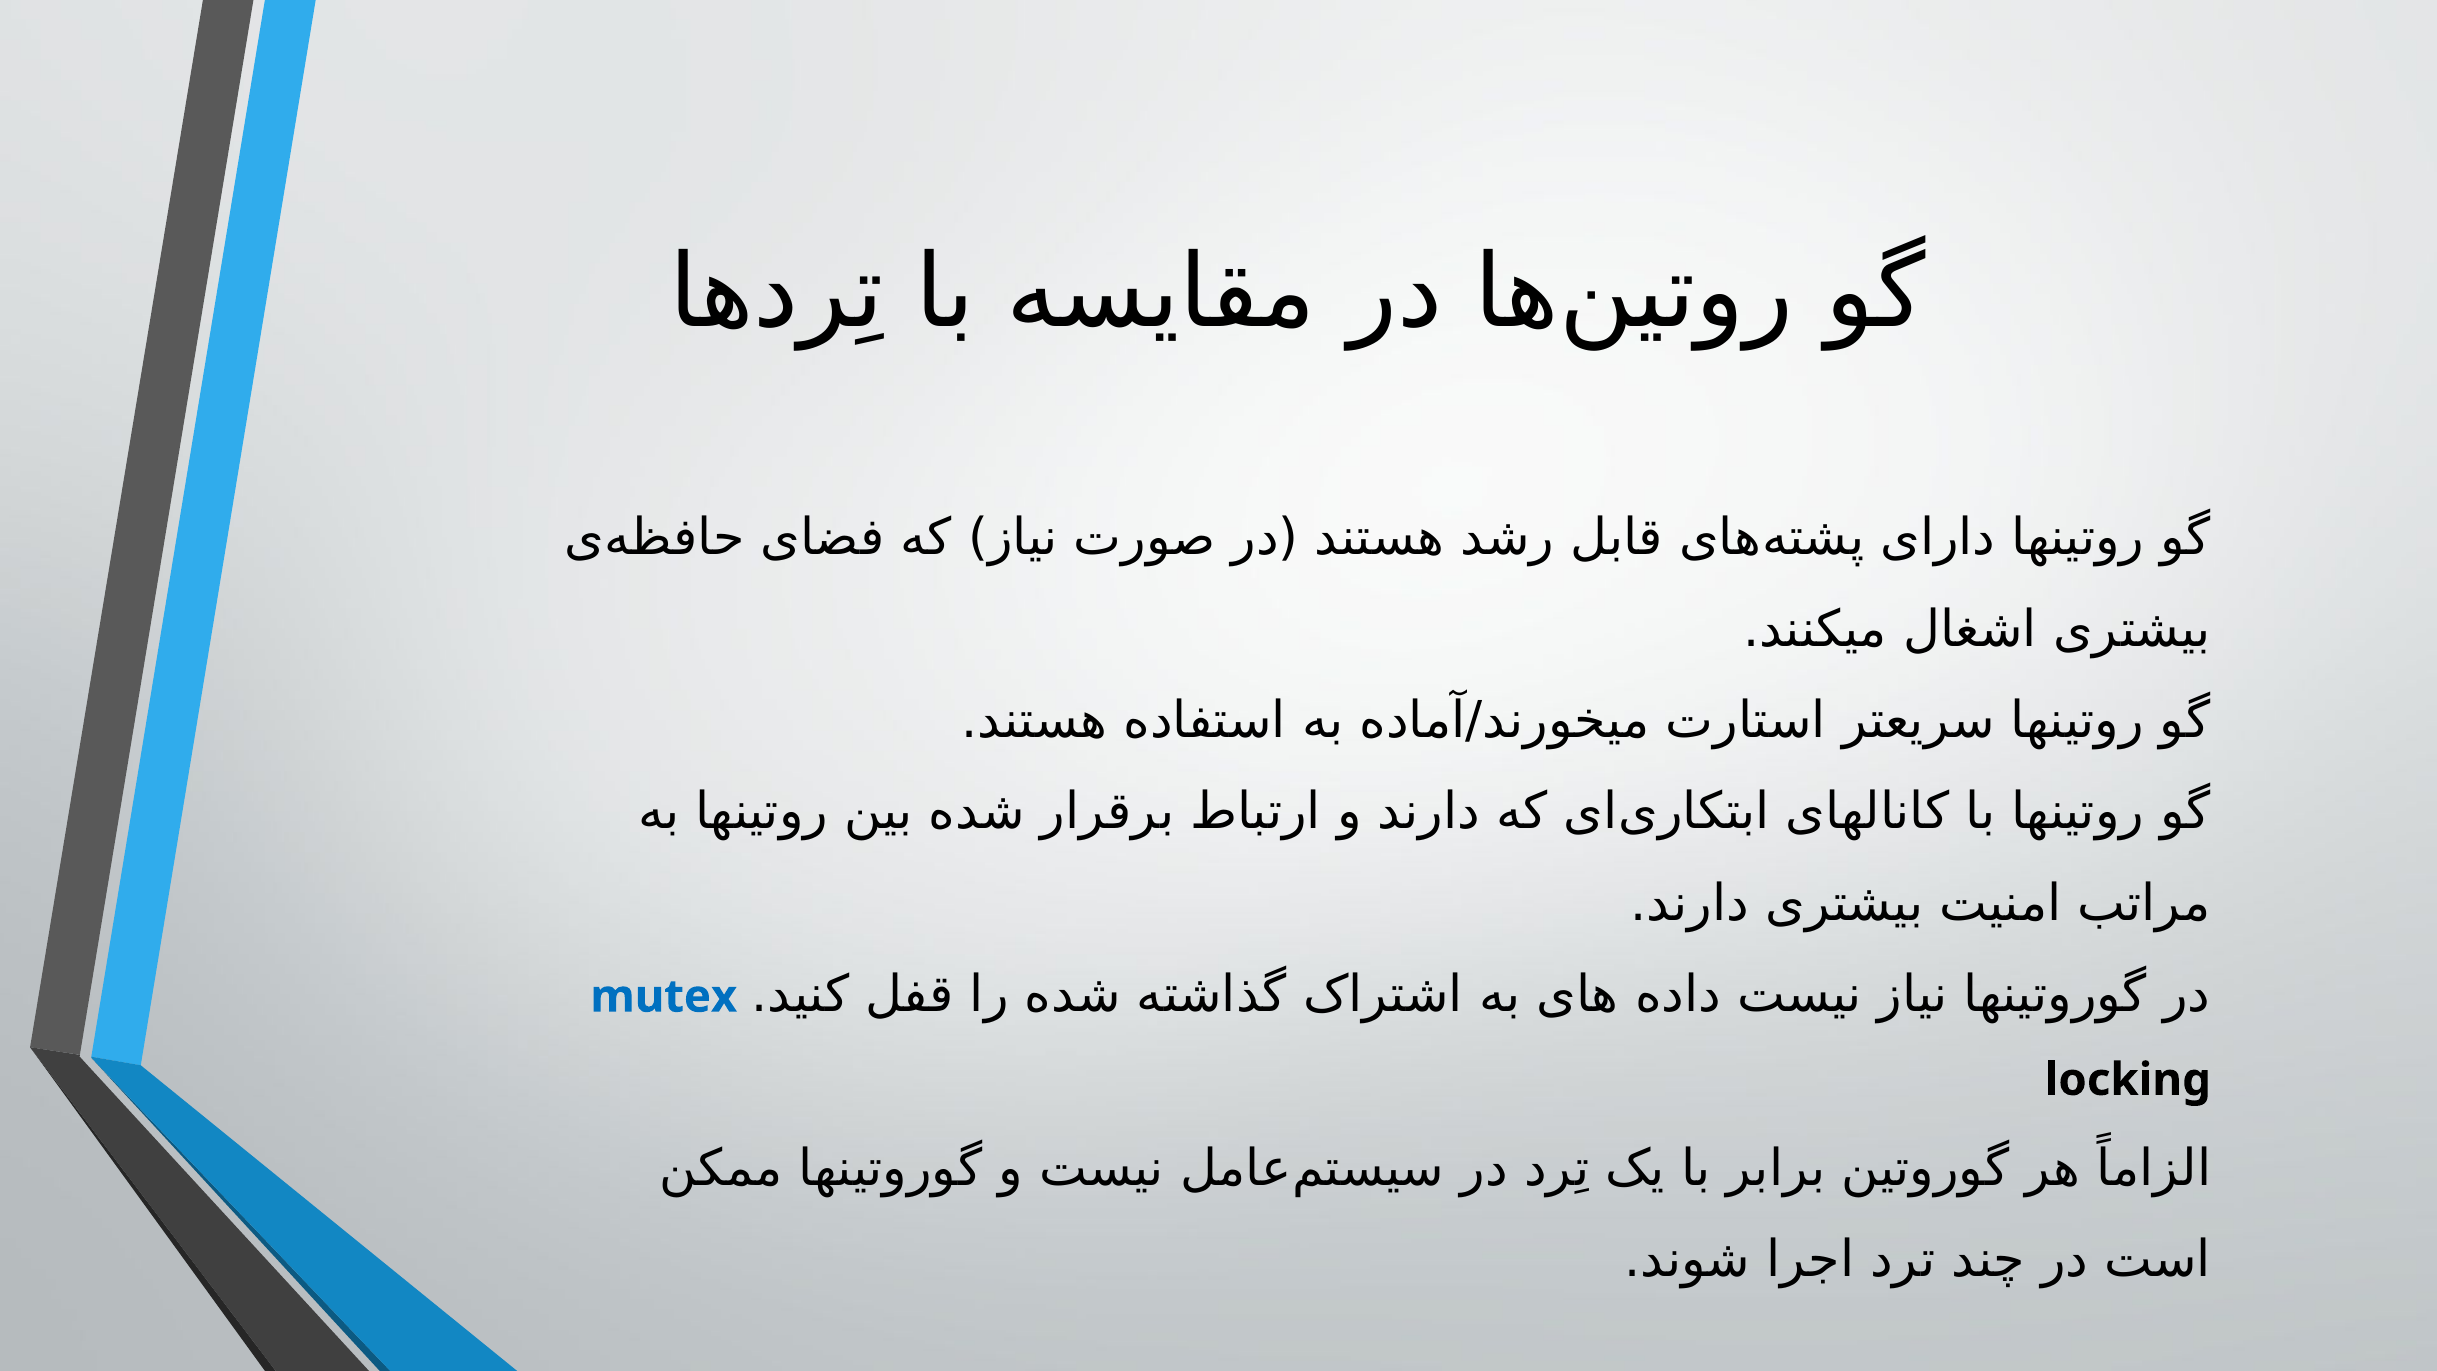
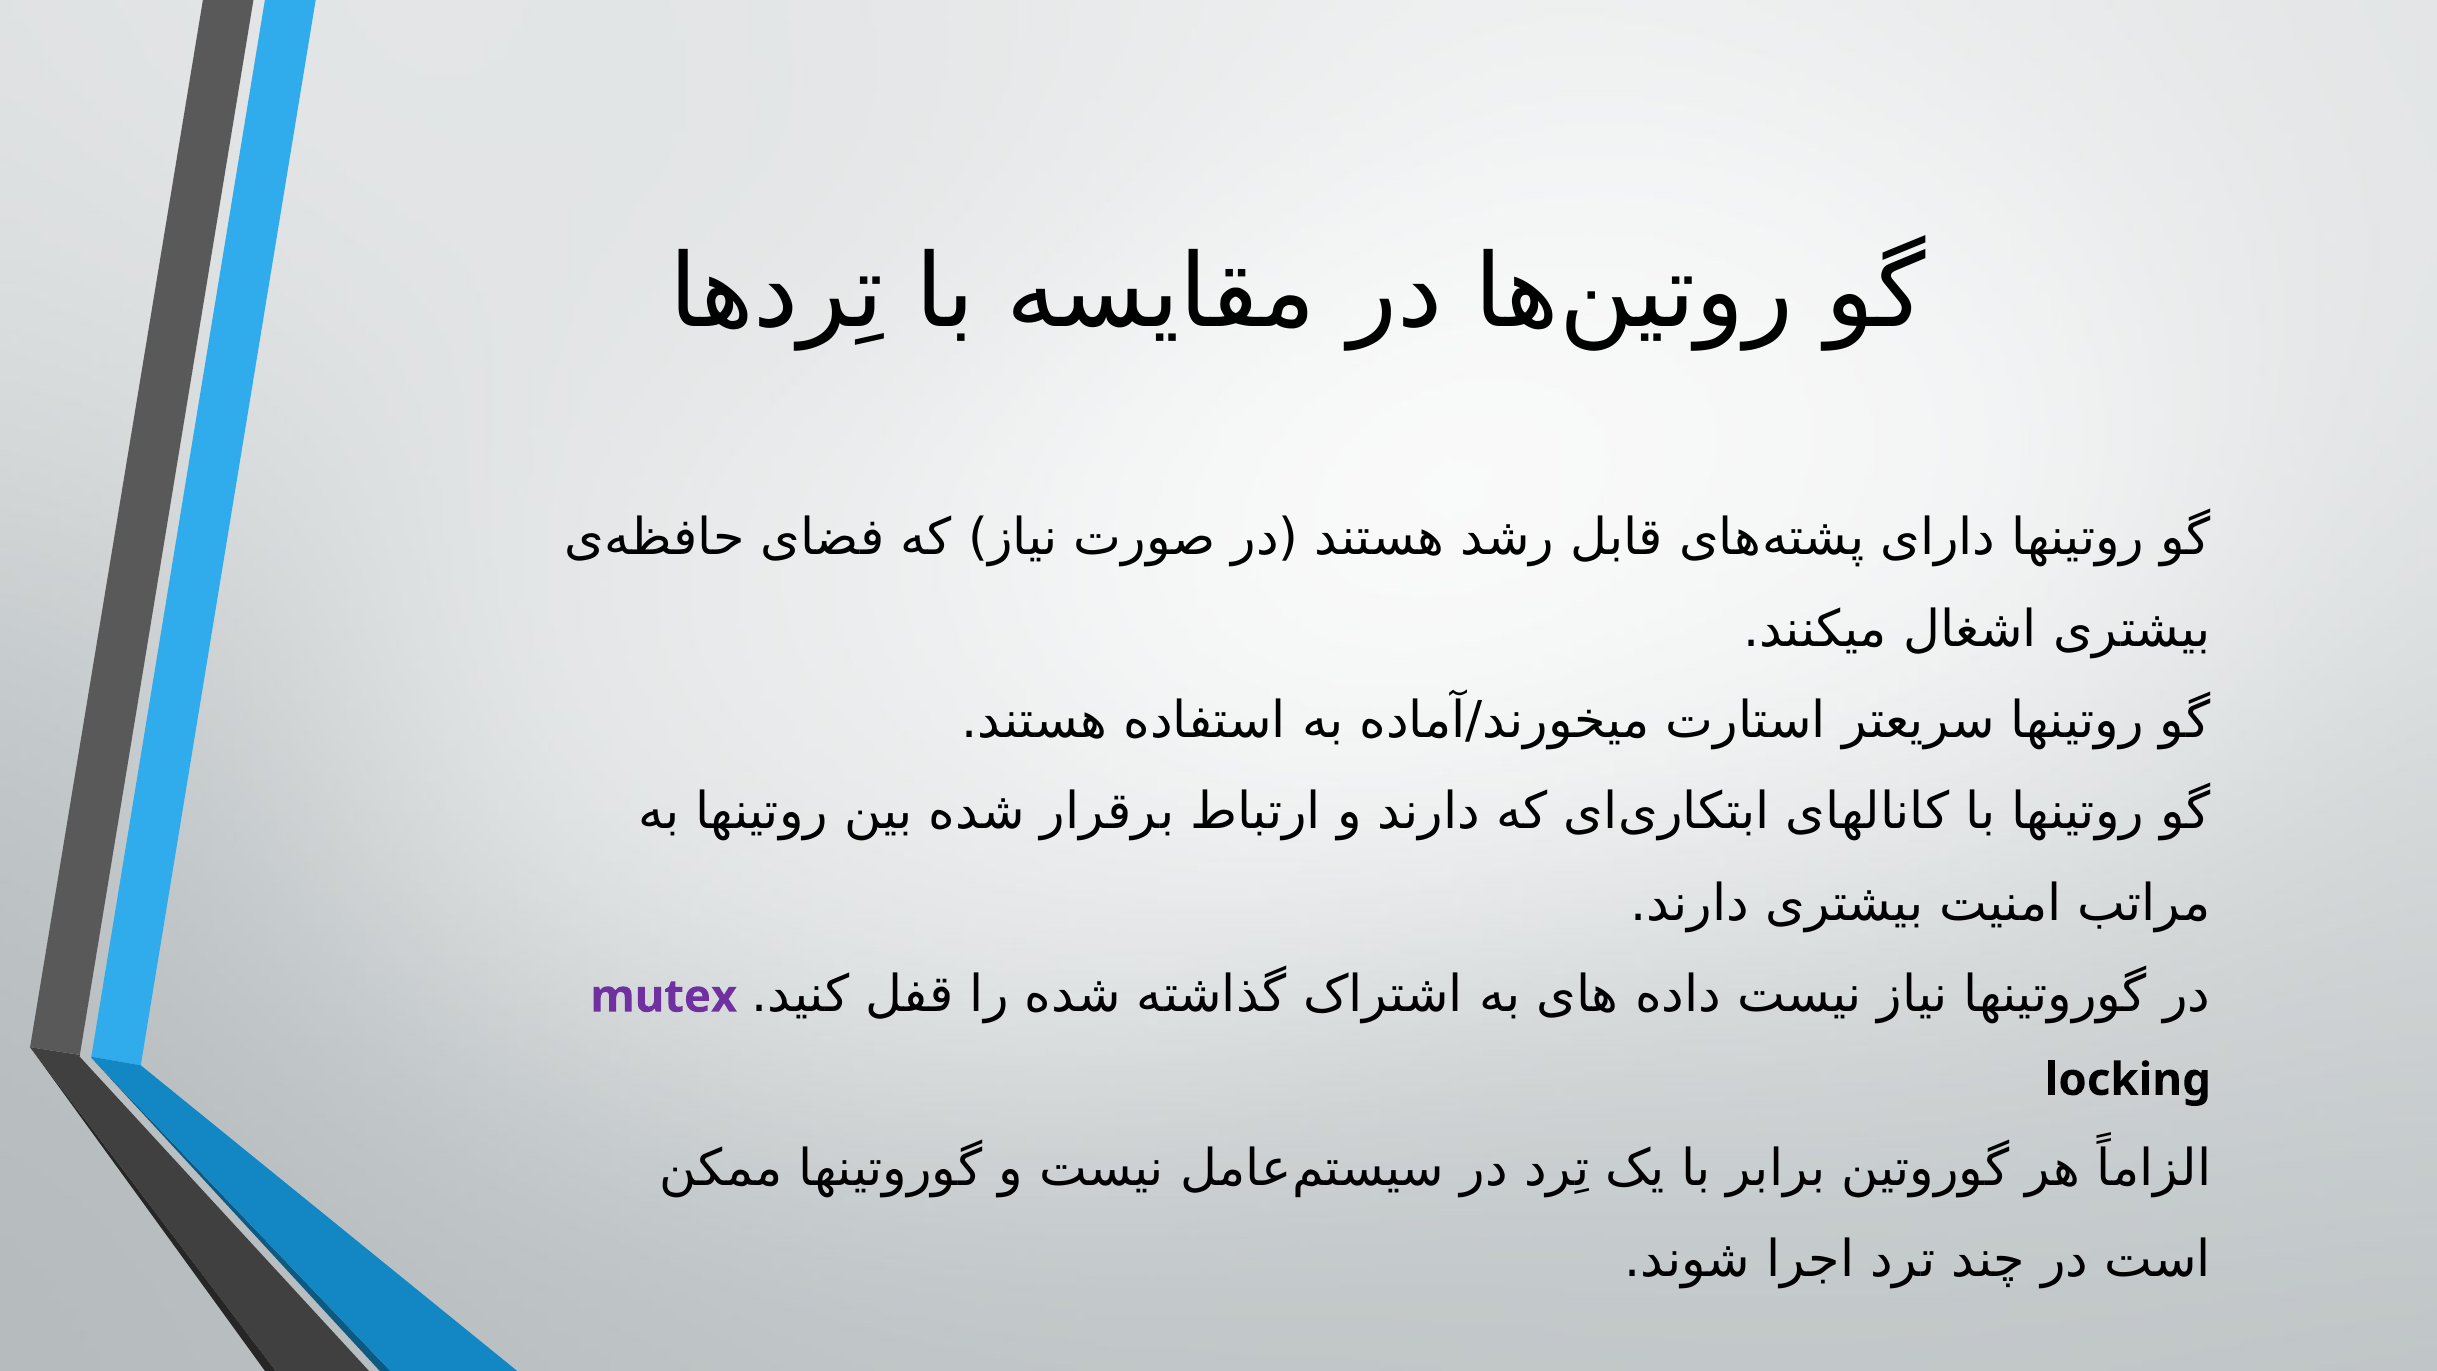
mutex colour: blue -> purple (664, 997)
